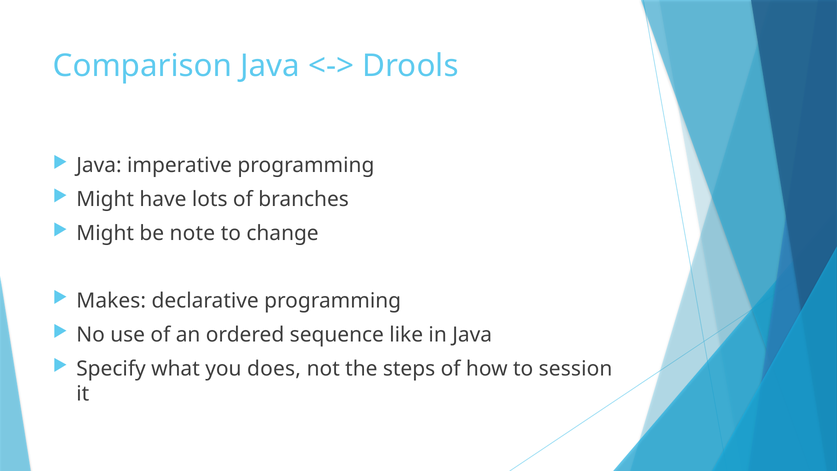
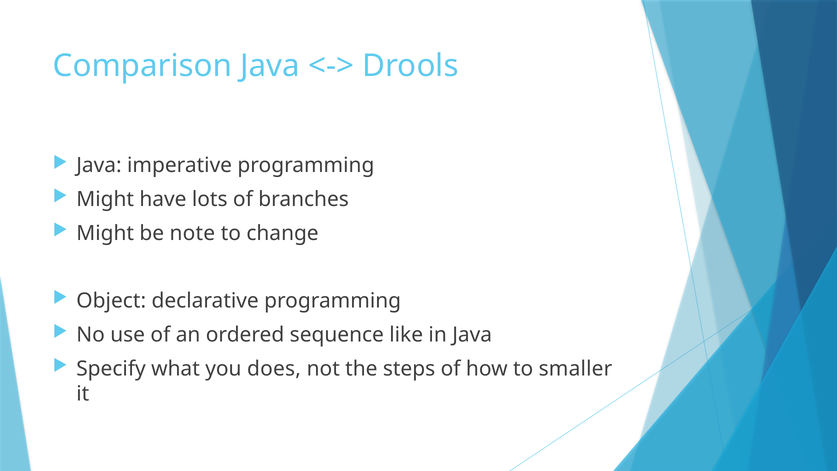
Makes: Makes -> Object (111, 301)
session: session -> smaller (576, 369)
